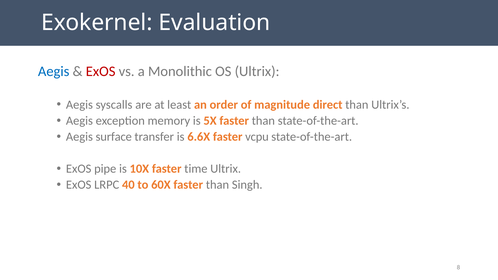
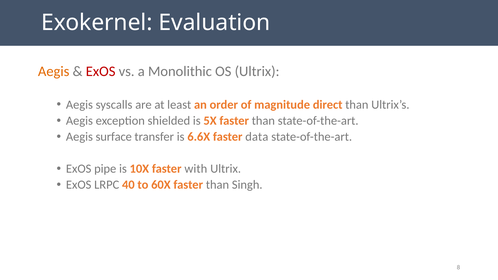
Aegis colour: blue -> orange (54, 72)
memory: memory -> shielded (169, 121)
vcpu: vcpu -> data (257, 137)
time: time -> with (196, 169)
